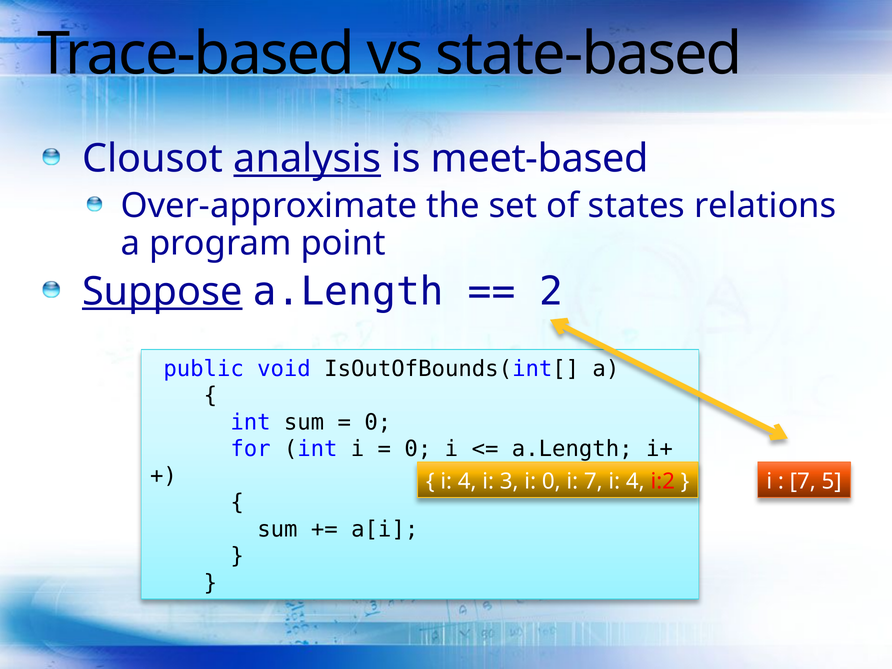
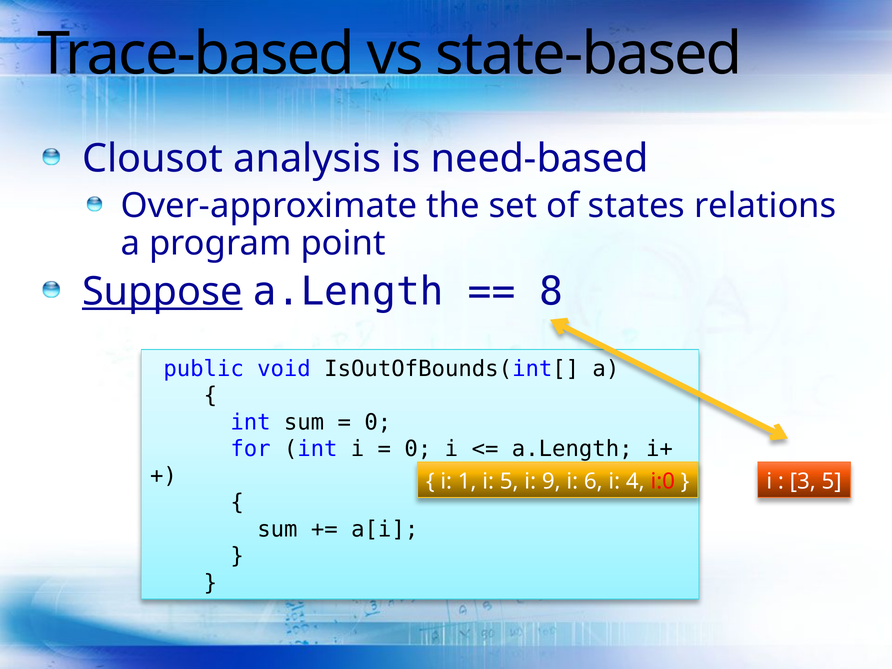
analysis underline: present -> none (307, 159)
meet-based: meet-based -> need-based (540, 159)
2: 2 -> 8 (551, 292)
4: 4 -> 1 (467, 481)
i 3: 3 -> 5 (509, 481)
i 0: 0 -> 9 (551, 481)
i 7: 7 -> 6 (593, 481)
i:2: i:2 -> i:0 (663, 481)
7: 7 -> 3 (803, 481)
